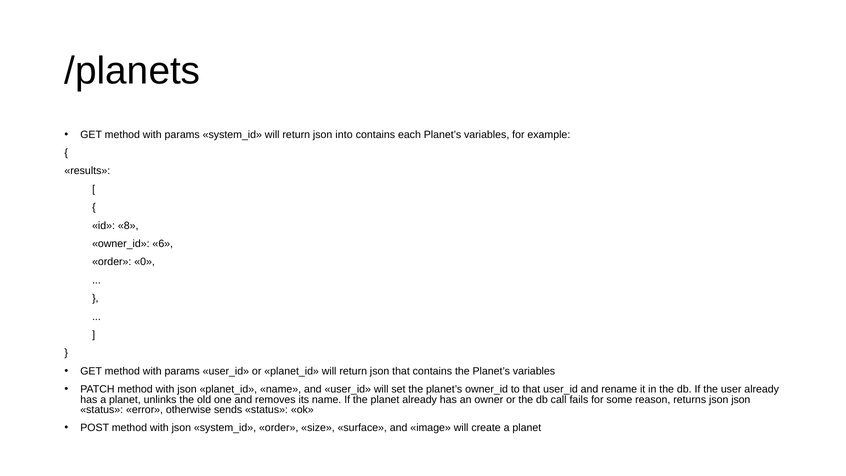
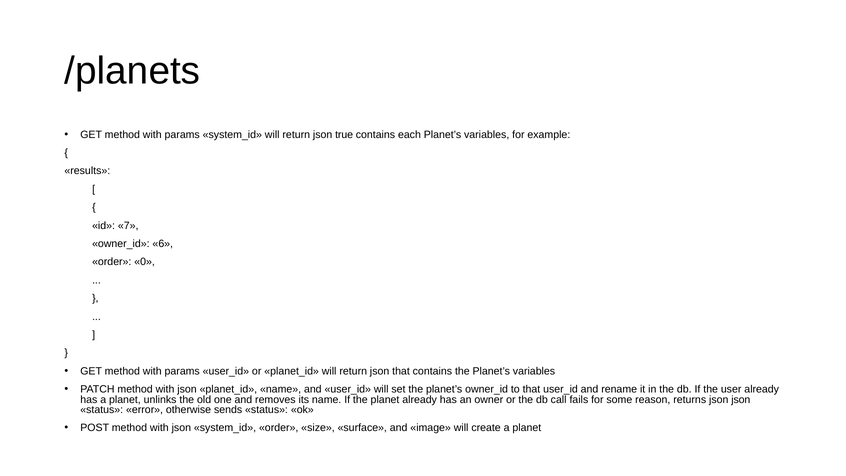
into: into -> true (344, 135)
8: 8 -> 7 (128, 226)
